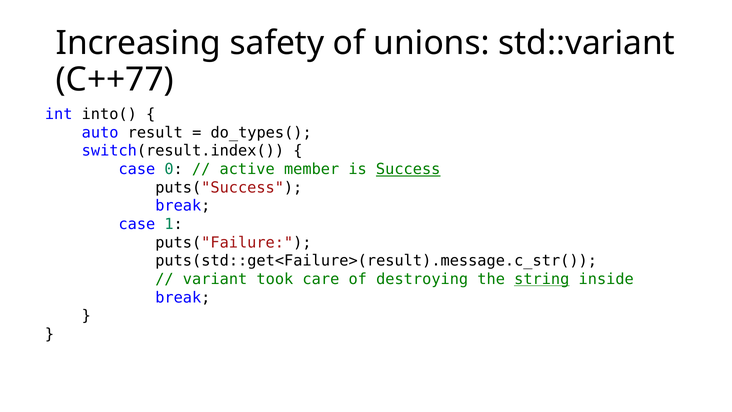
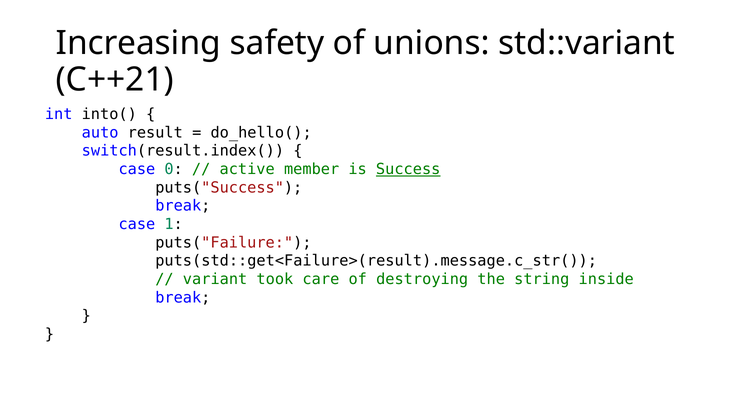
C++77: C++77 -> C++21 (115, 80)
do_types(: do_types( -> do_hello( (261, 133)
string underline: present -> none (542, 279)
